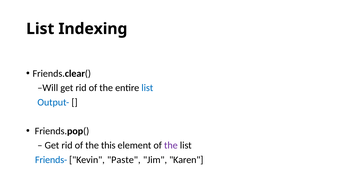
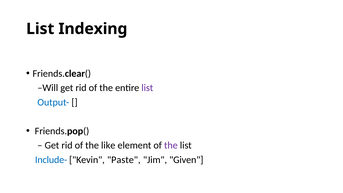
list colour: blue -> purple (147, 88)
this: this -> like (108, 145)
Friends-: Friends- -> Include- (51, 160)
Karen: Karen -> Given (186, 160)
